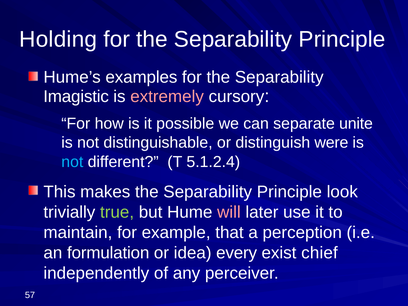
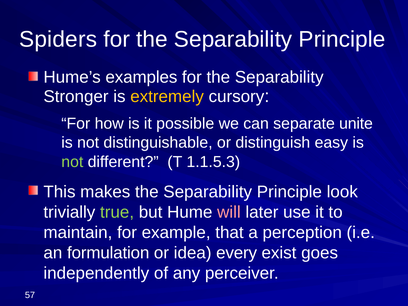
Holding: Holding -> Spiders (58, 39)
Imagistic: Imagistic -> Stronger (76, 97)
extremely colour: pink -> yellow (167, 97)
were: were -> easy (331, 143)
not colour: light blue -> light green (72, 162)
5.1.2.4: 5.1.2.4 -> 1.1.5.3 (213, 162)
chief: chief -> goes (320, 253)
